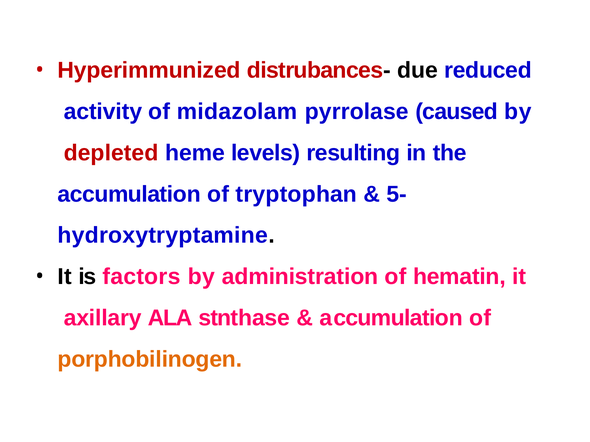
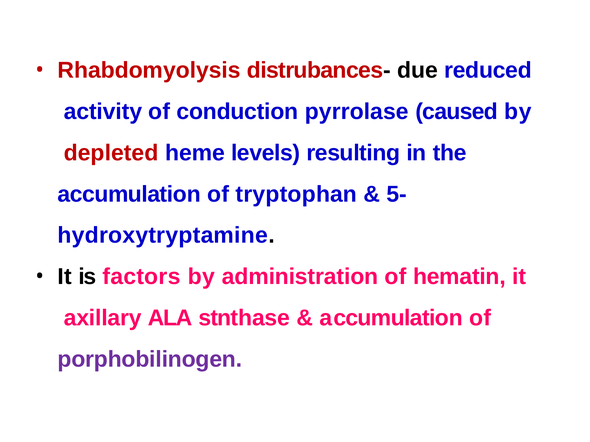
Hyperimmunized: Hyperimmunized -> Rhabdomyolysis (149, 70)
midazolam: midazolam -> conduction (237, 112)
porphobilinogen colour: orange -> purple (150, 360)
